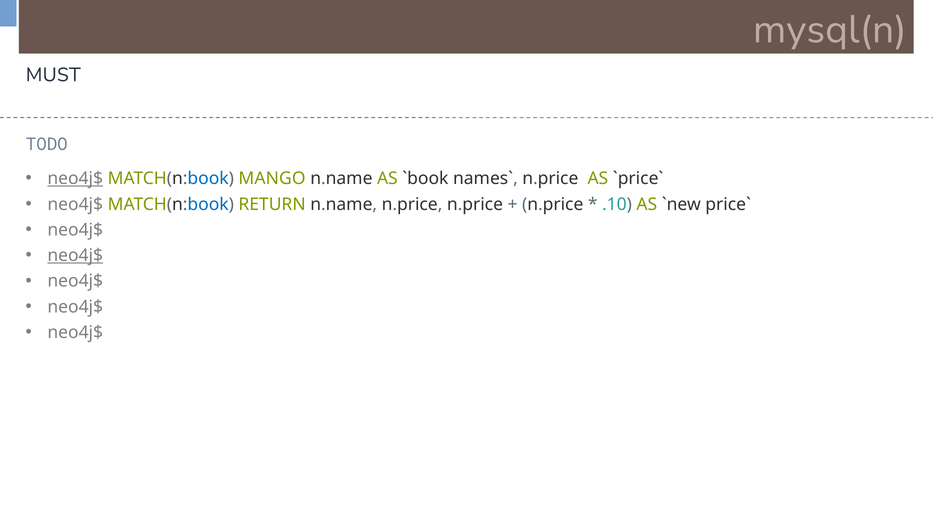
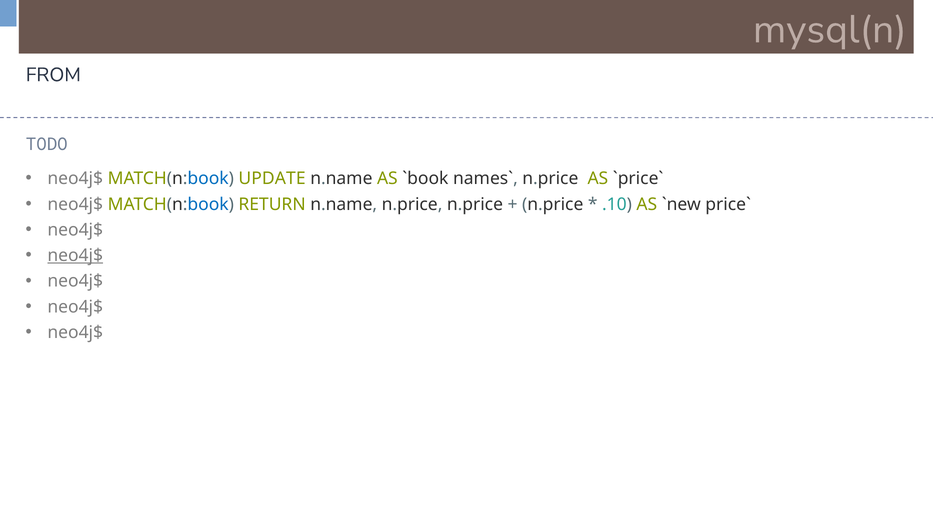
MUST: MUST -> FROM (53, 75)
neo4j$ underline: present -> none (75, 179)
MANGO: MANGO -> UPDATE (272, 179)
